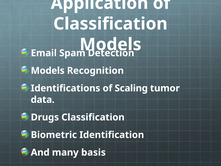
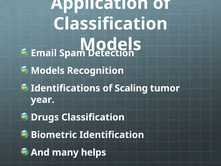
data: data -> year (43, 100)
basis: basis -> helps (94, 152)
